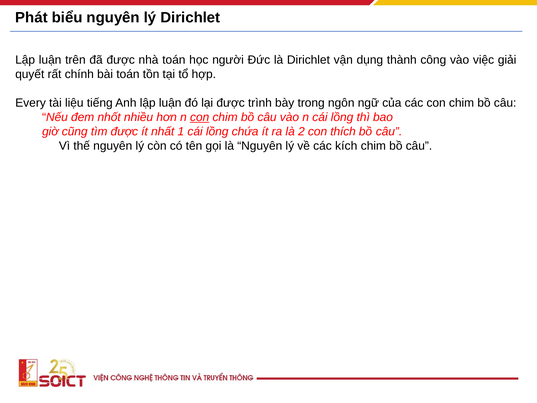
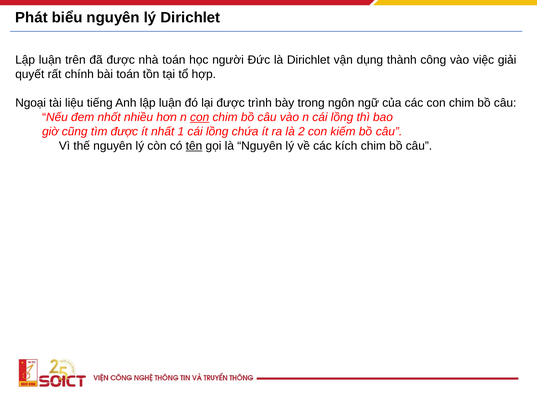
Every: Every -> Ngoại (31, 103)
thích: thích -> kiếm (343, 131)
tên underline: none -> present (194, 146)
